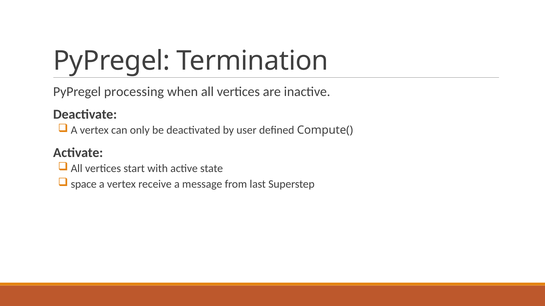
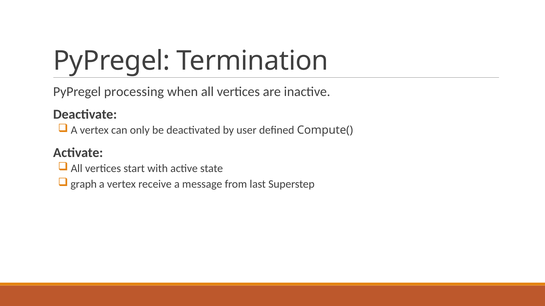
space: space -> graph (84, 184)
